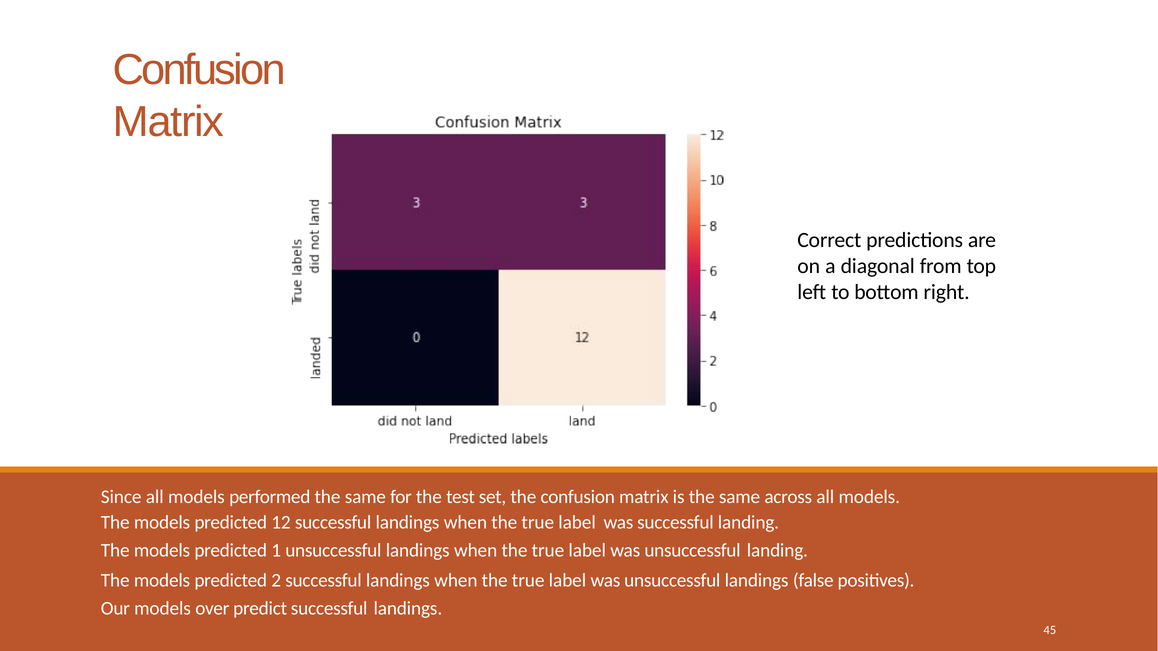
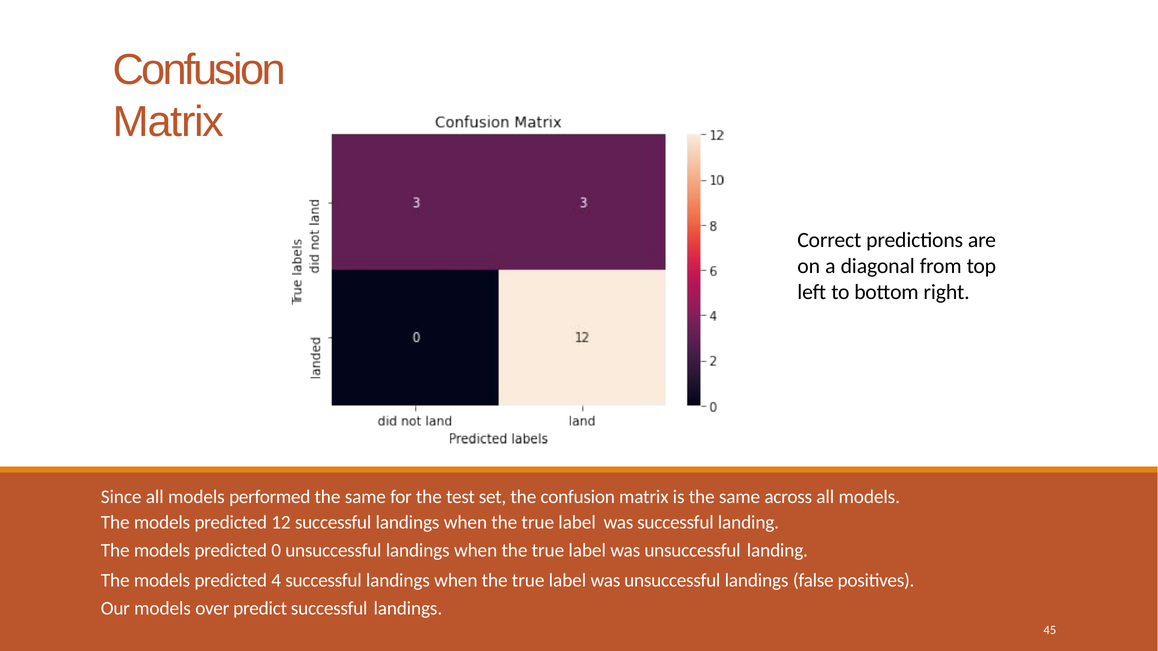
1: 1 -> 0 (276, 551)
2: 2 -> 4 (276, 581)
